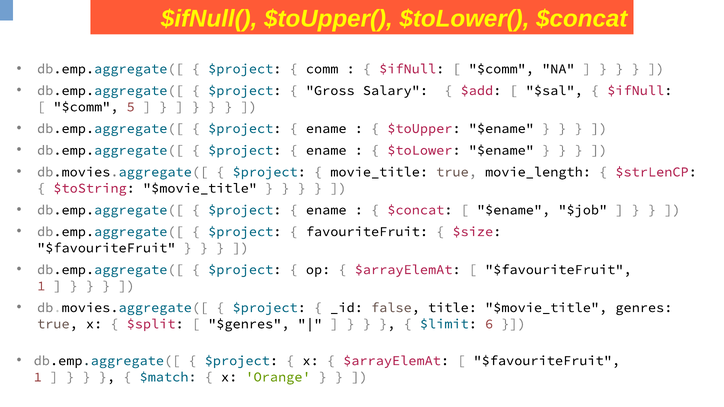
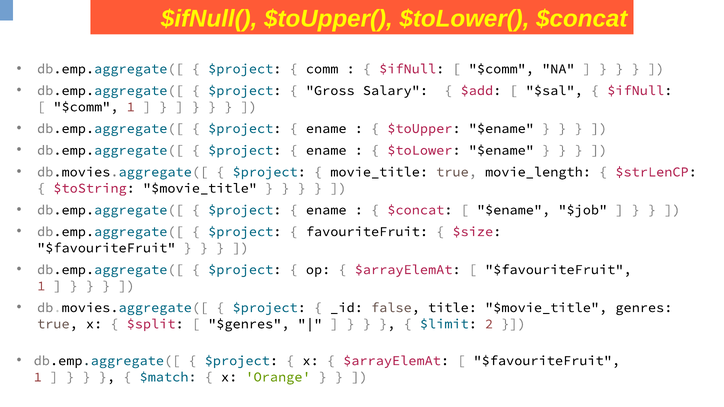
$comm 5: 5 -> 1 (131, 107)
6: 6 -> 2 (489, 324)
